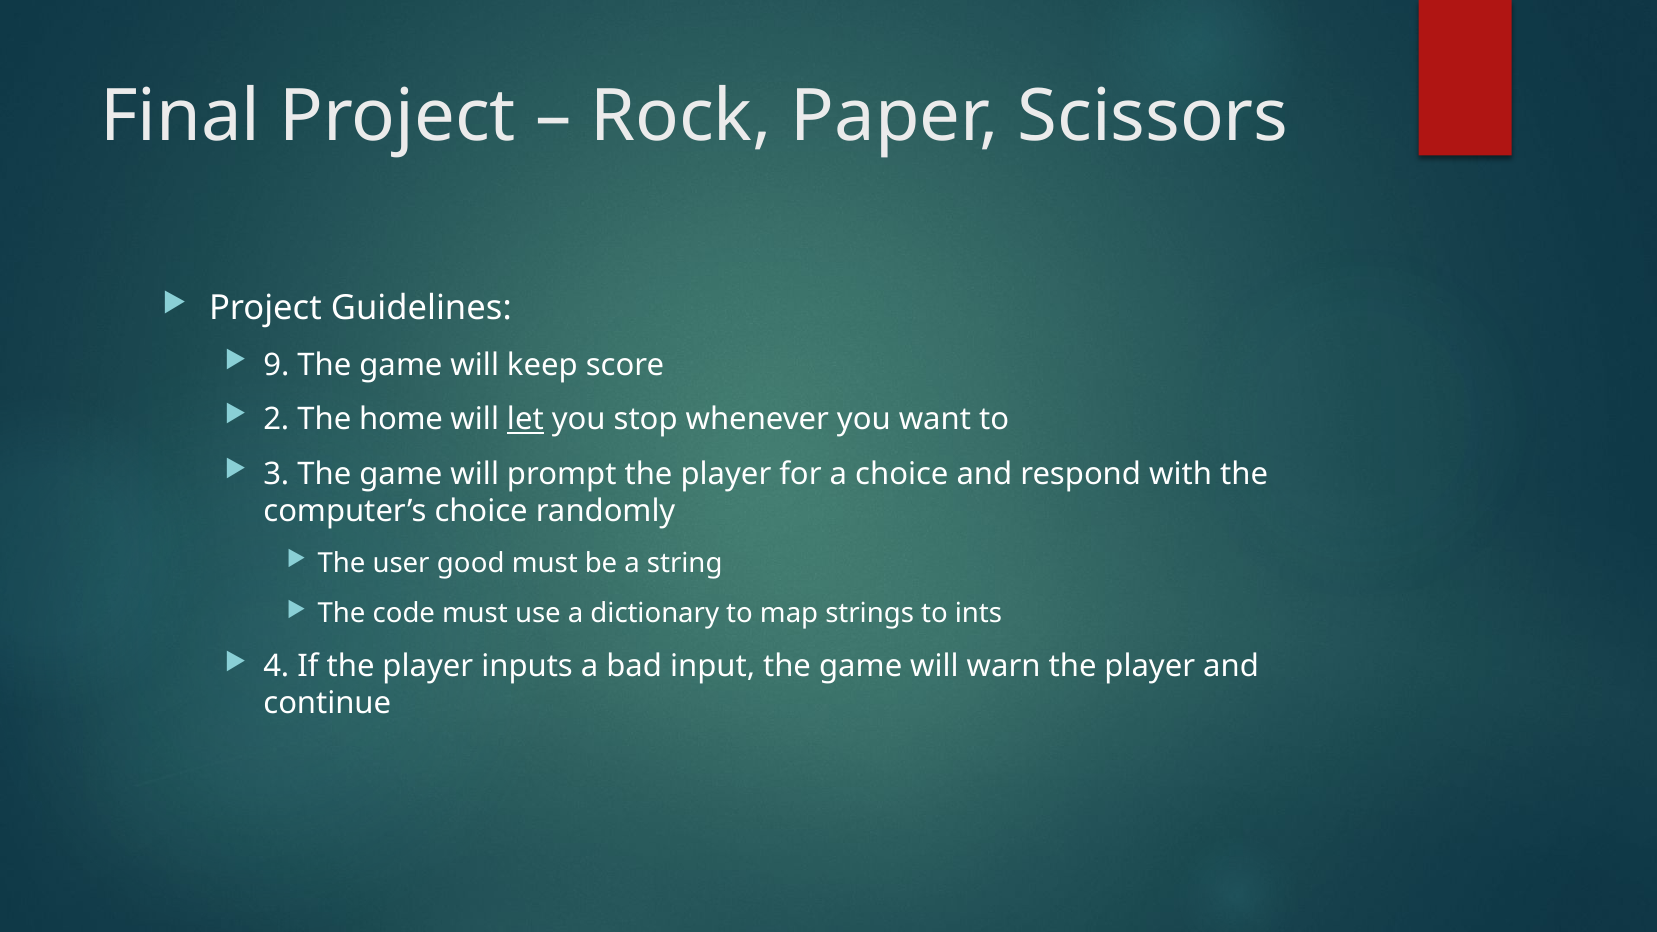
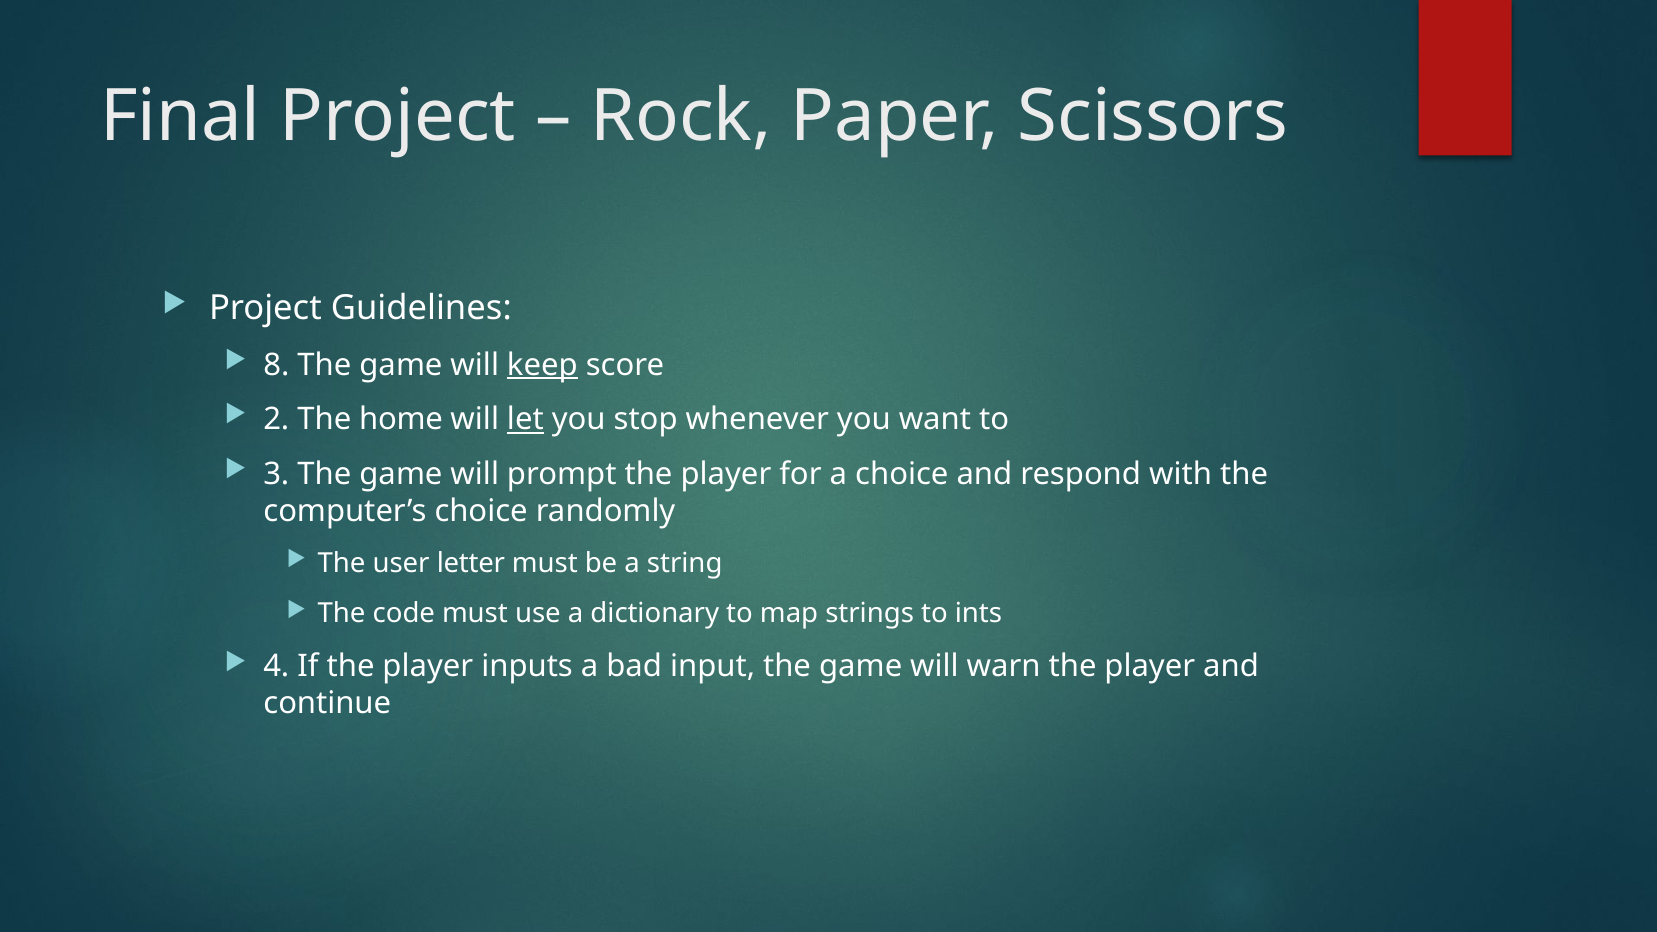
9: 9 -> 8 (276, 365)
keep underline: none -> present (542, 365)
good: good -> letter (471, 563)
